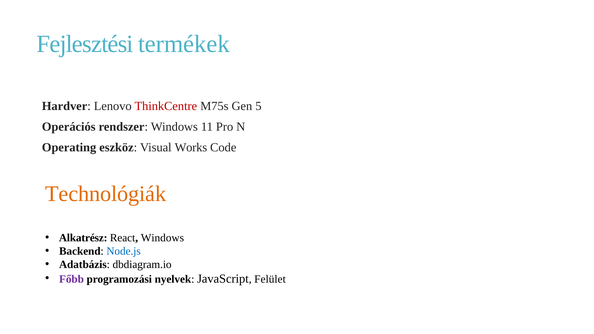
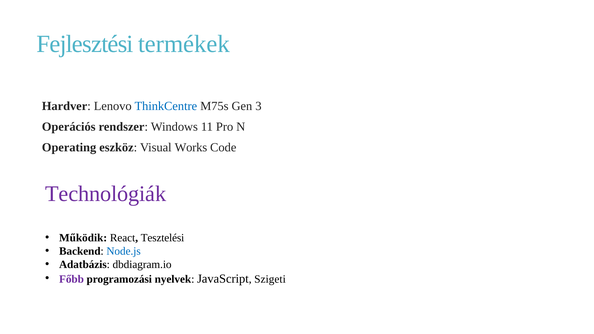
ThinkCentre colour: red -> blue (166, 106)
5: 5 -> 3 (258, 106)
Technológiák colour: orange -> purple (106, 194)
Alkatrész: Alkatrész -> Működik (83, 238)
React Windows: Windows -> Tesztelési (163, 238)
Felület: Felület -> Szigeti (270, 279)
